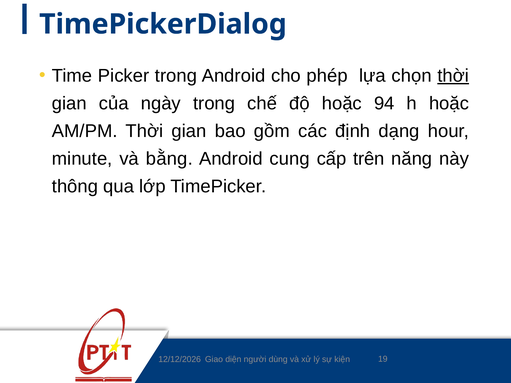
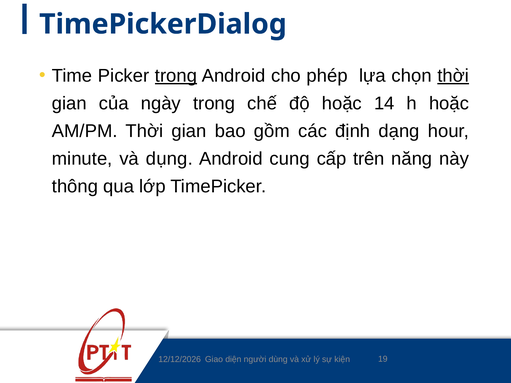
trong underline: none -> present (176, 76)
94: 94 -> 14 (384, 103)
bằng: bằng -> dụng (169, 159)
